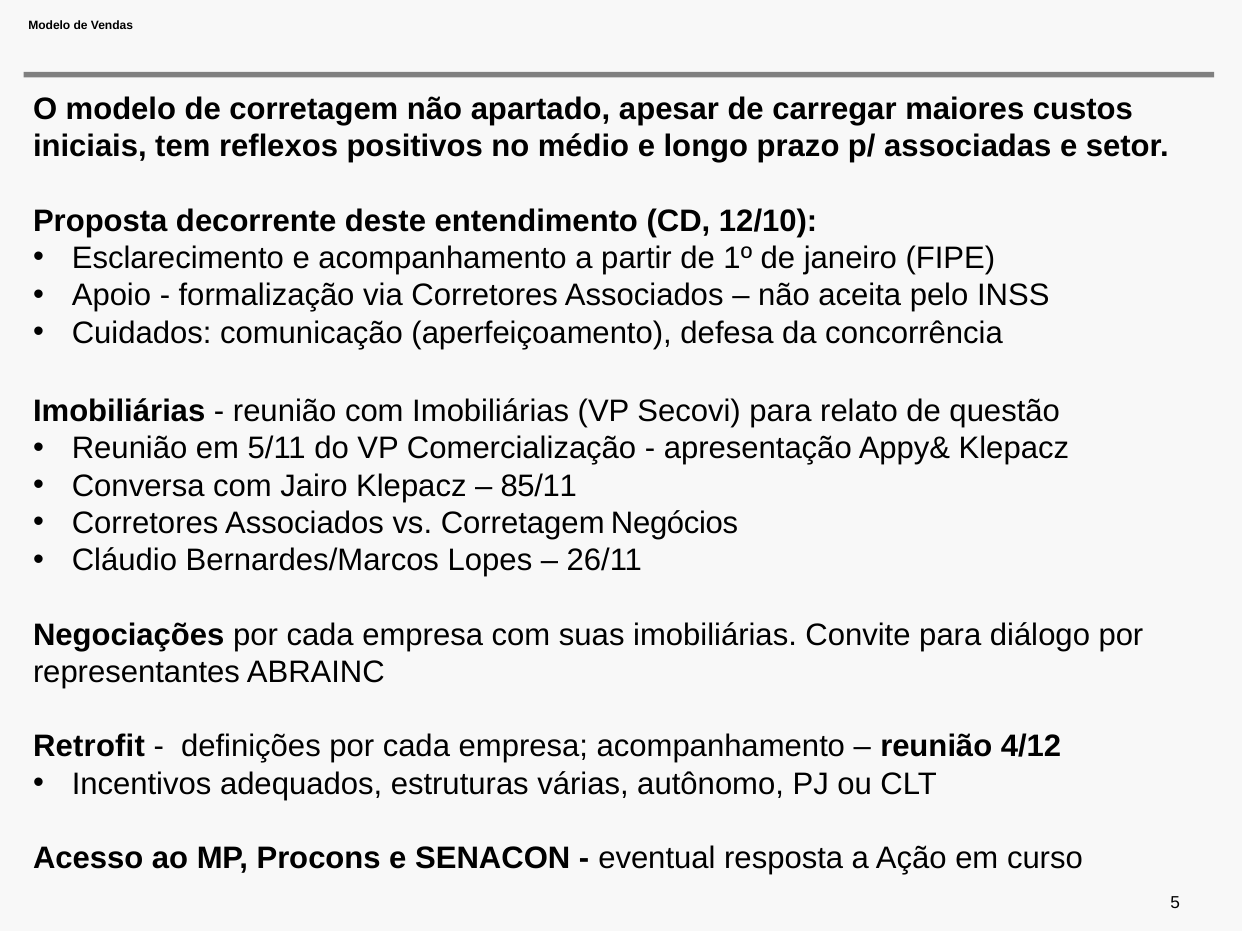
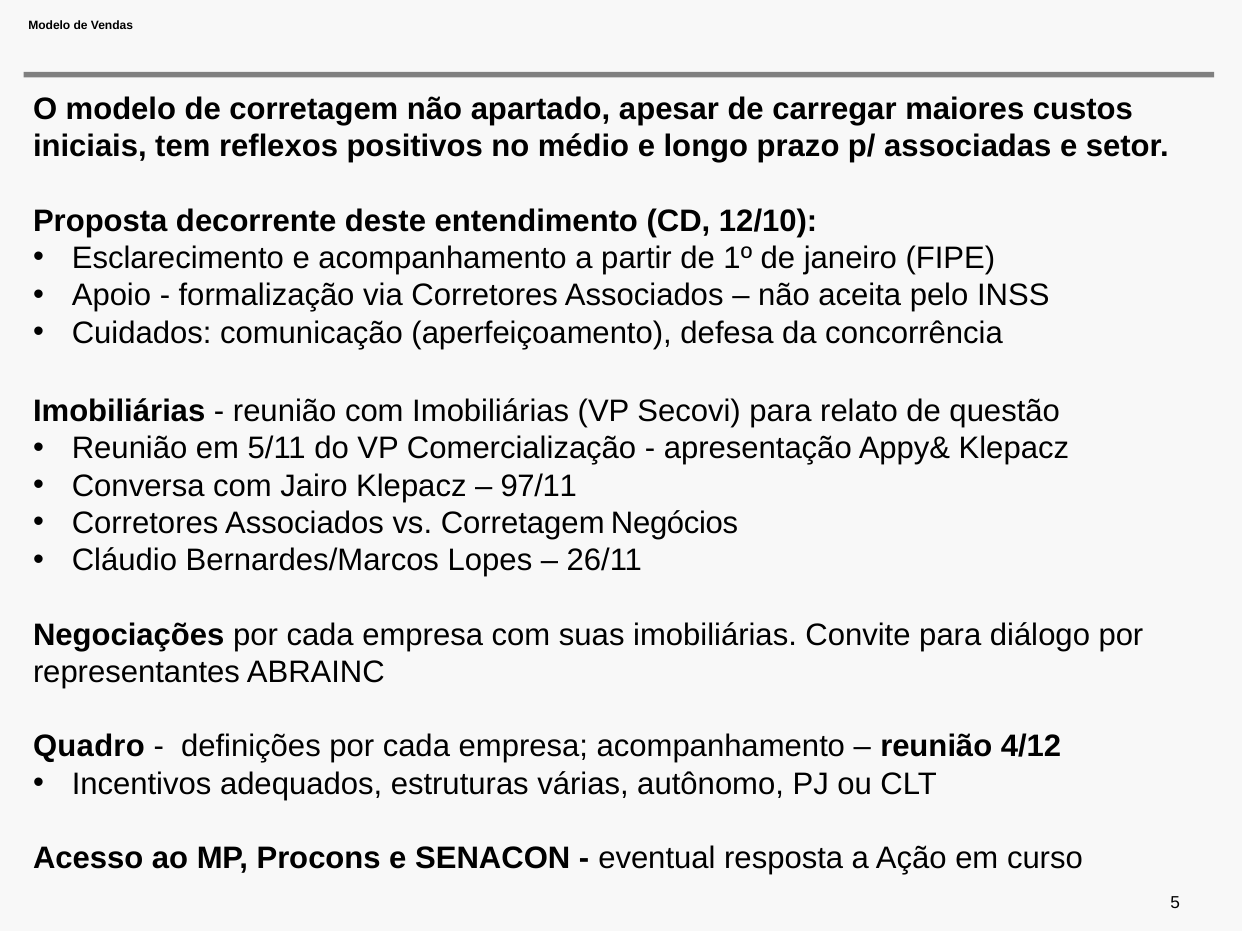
85/11: 85/11 -> 97/11 (539, 486)
Retrofit: Retrofit -> Quadro (89, 747)
